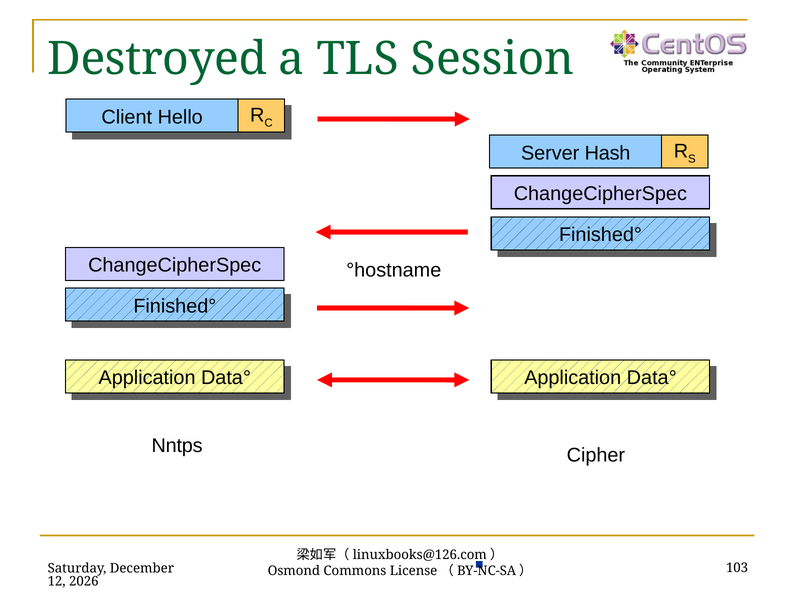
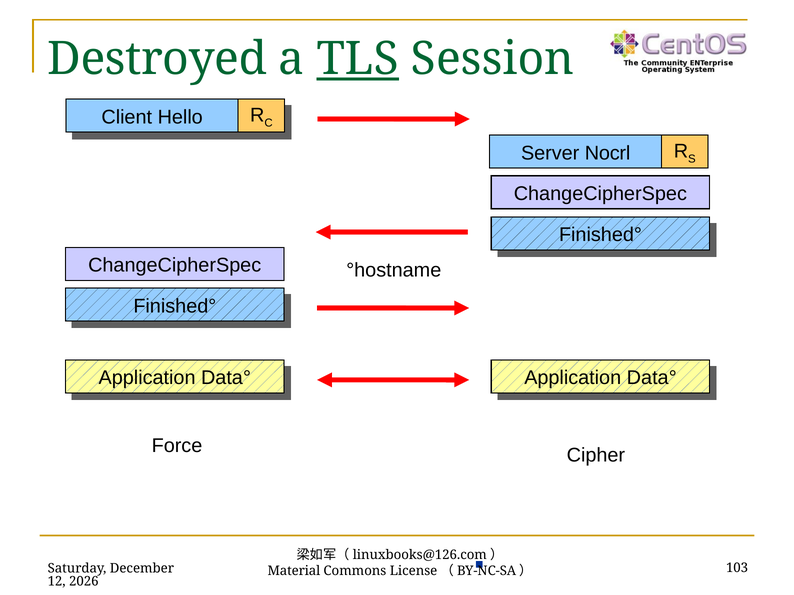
TLS underline: none -> present (358, 59)
Hash: Hash -> Nocrl (608, 153)
Nntps: Nntps -> Force (177, 446)
Osmond: Osmond -> Material (294, 571)
